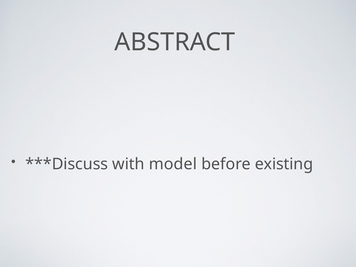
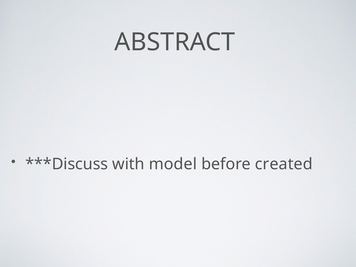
existing: existing -> created (284, 164)
